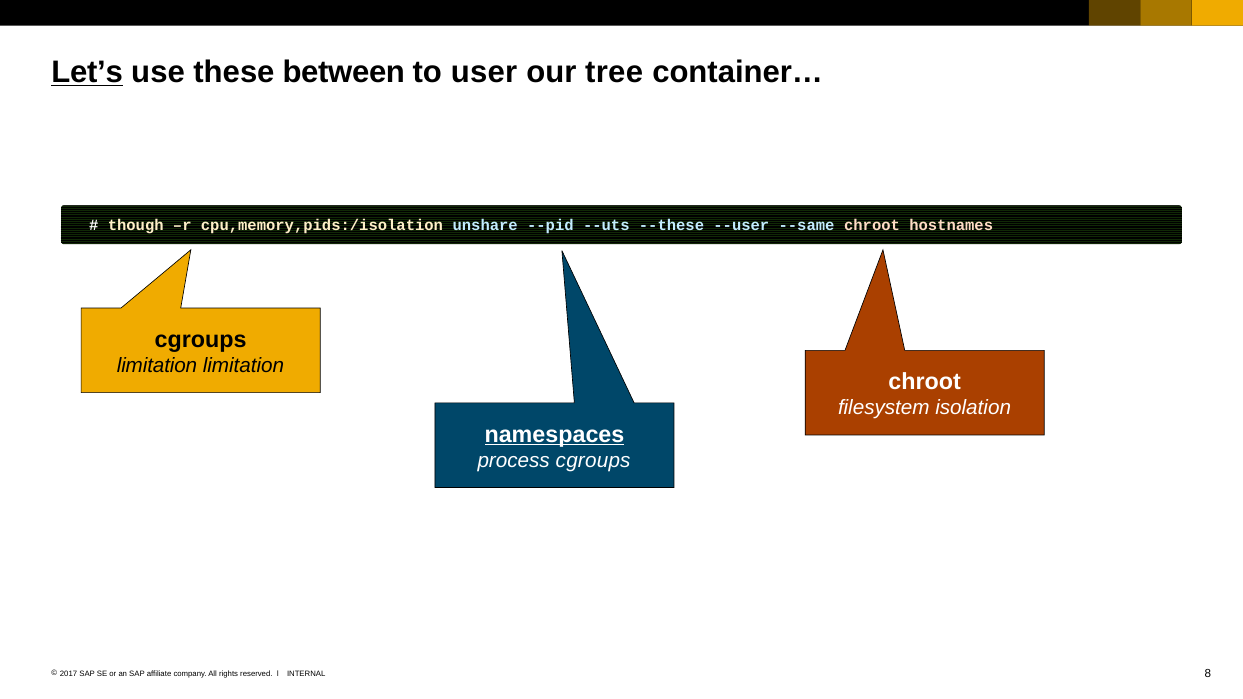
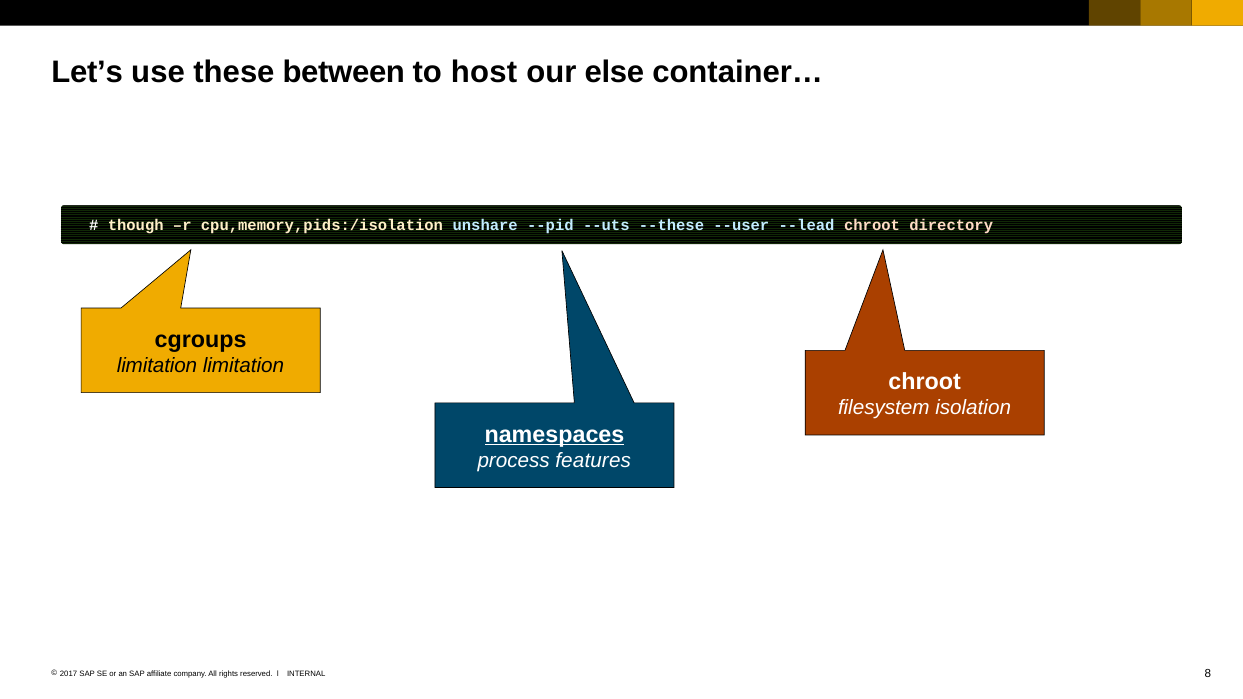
Let’s underline: present -> none (87, 72)
user: user -> host (484, 72)
tree: tree -> else (614, 72)
--same: --same -> --lead (807, 226)
hostnames: hostnames -> directory (951, 226)
process cgroups: cgroups -> features (593, 461)
